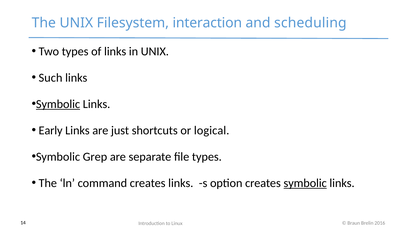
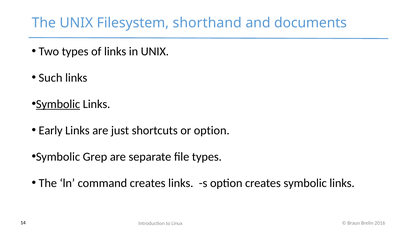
interaction: interaction -> shorthand (207, 23)
scheduling: scheduling -> documents (311, 23)
or logical: logical -> option (212, 130)
symbolic underline: present -> none (305, 183)
